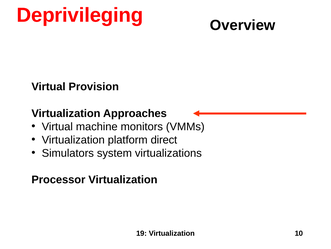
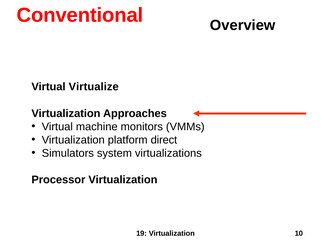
Deprivileging: Deprivileging -> Conventional (80, 15)
Provision: Provision -> Virtualize (94, 87)
